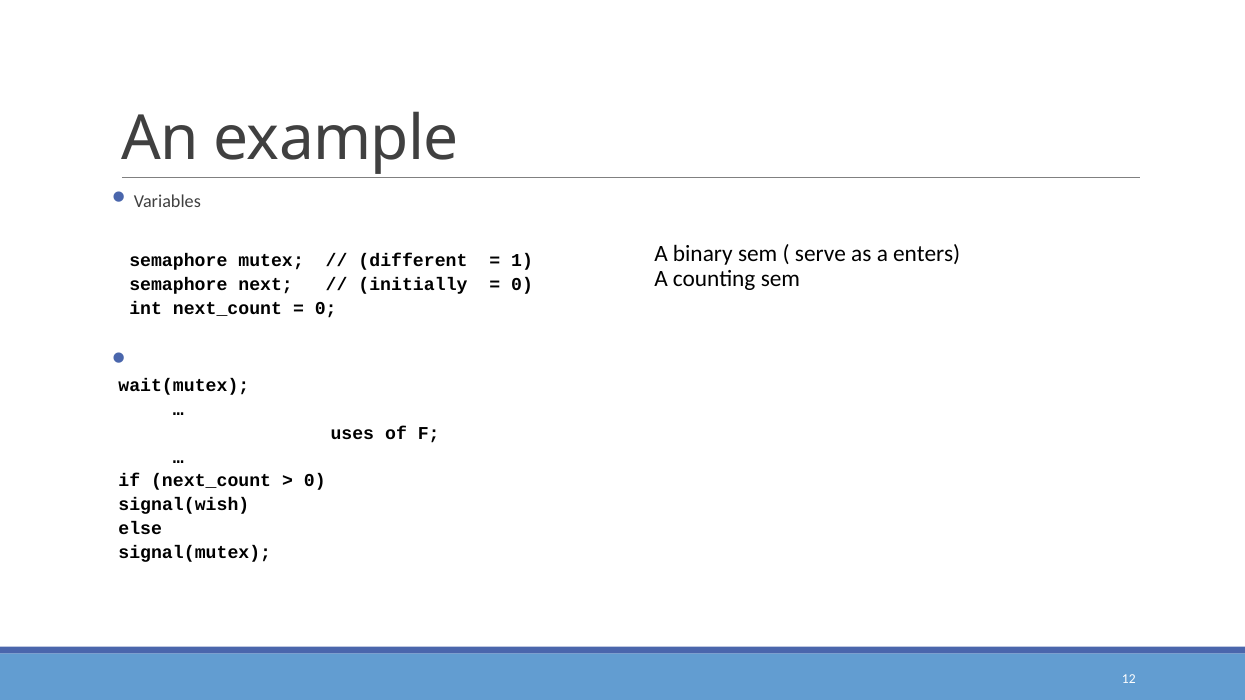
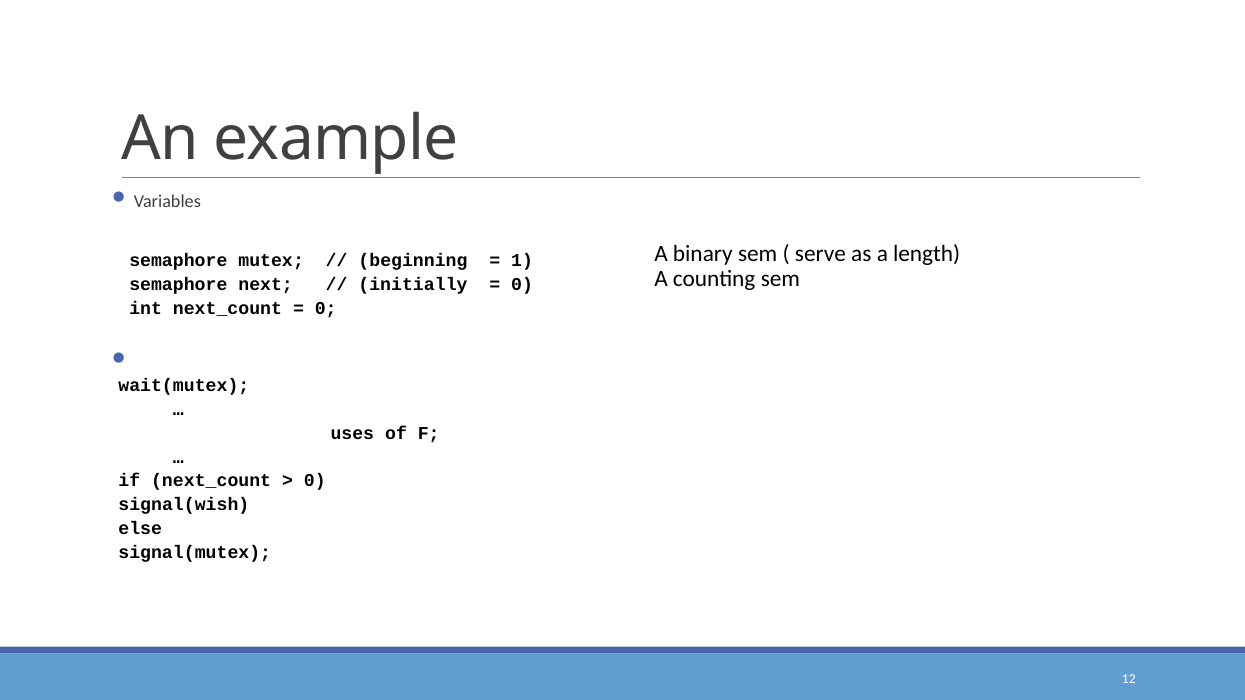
enters: enters -> length (927, 254)
different: different -> beginning (413, 261)
